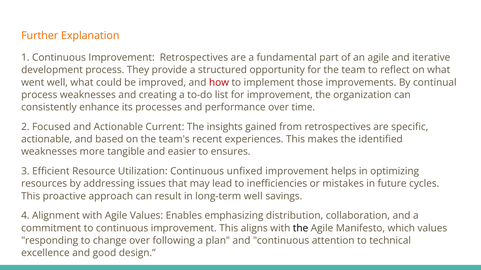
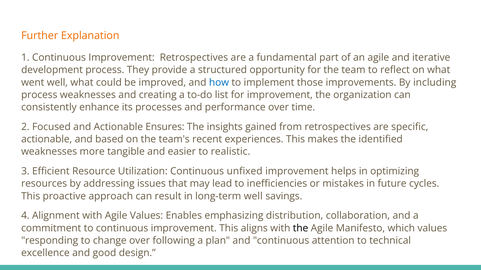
how colour: red -> blue (219, 83)
continual: continual -> including (435, 83)
Current: Current -> Ensures (165, 127)
ensures: ensures -> realistic (231, 152)
